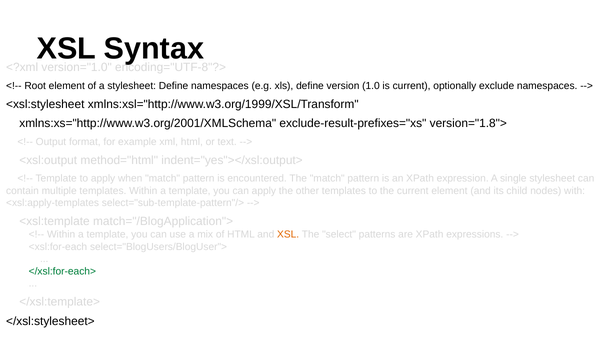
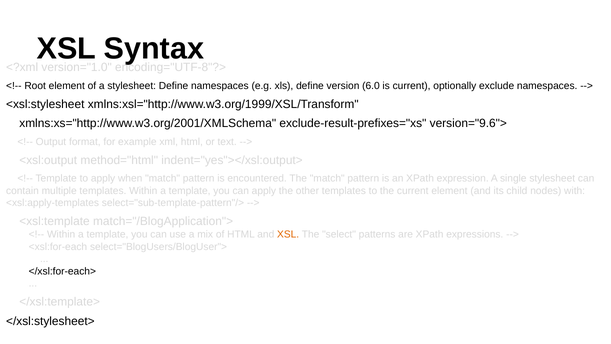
1.0: 1.0 -> 6.0 (371, 86)
version="1.8">: version="1.8"> -> version="9.6"> (468, 123)
</xsl:for-each> colour: green -> black (62, 271)
